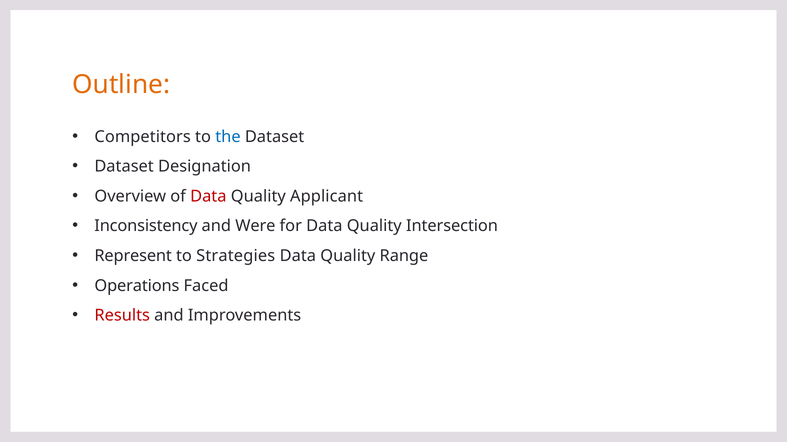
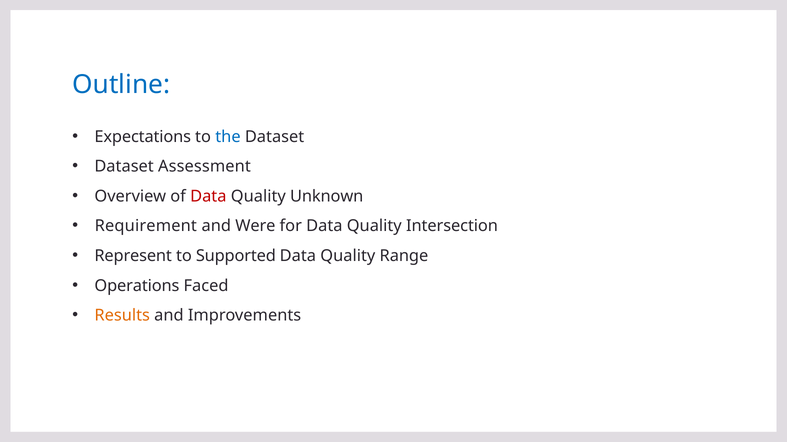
Outline colour: orange -> blue (121, 85)
Competitors: Competitors -> Expectations (143, 137)
Designation: Designation -> Assessment (204, 167)
Applicant: Applicant -> Unknown (327, 197)
Inconsistency: Inconsistency -> Requirement (146, 226)
Strategies: Strategies -> Supported (236, 256)
Results colour: red -> orange (122, 316)
